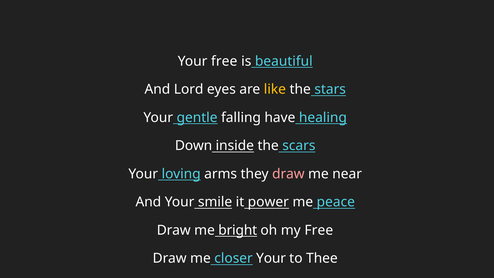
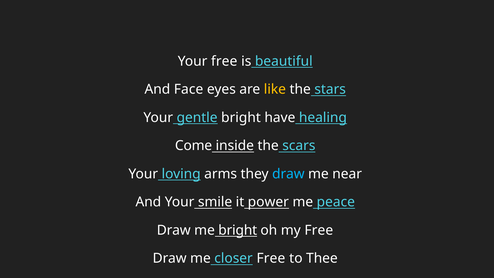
Lord: Lord -> Face (189, 89)
gentle falling: falling -> bright (241, 117)
Down: Down -> Come (194, 146)
draw colour: pink -> light blue (288, 174)
closer Your: Your -> Free (271, 258)
